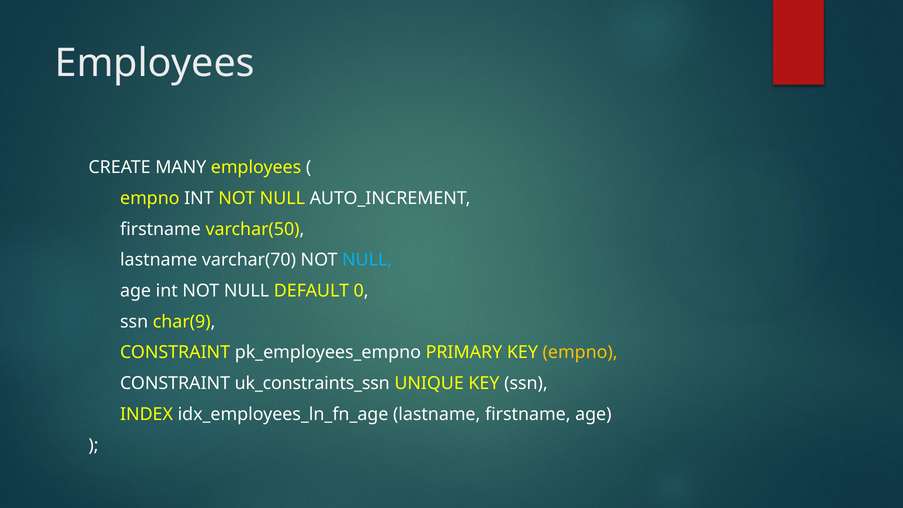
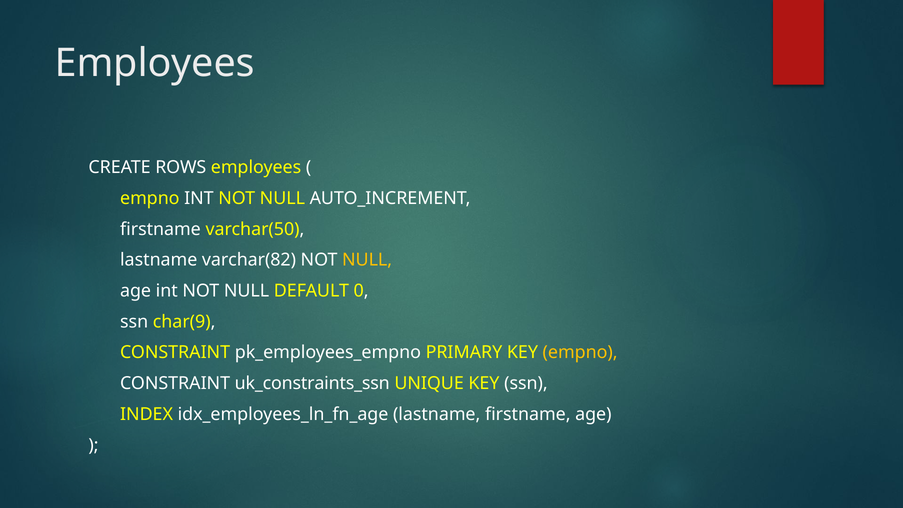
MANY: MANY -> ROWS (181, 167)
varchar(70: varchar(70 -> varchar(82 (249, 260)
NULL colour: light blue -> yellow (367, 260)
